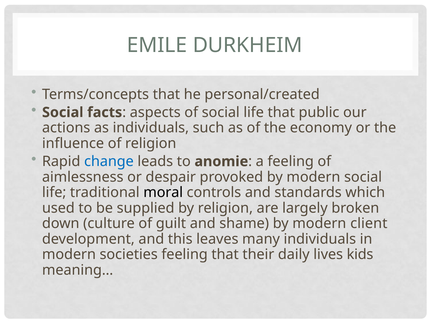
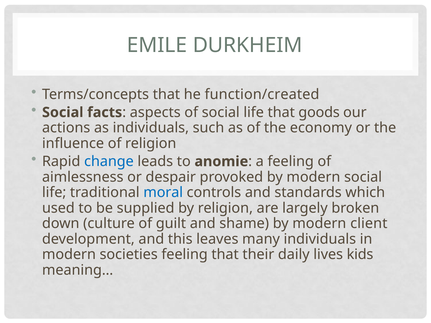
personal/created: personal/created -> function/created (262, 94)
public: public -> goods (319, 112)
moral colour: black -> blue (163, 193)
